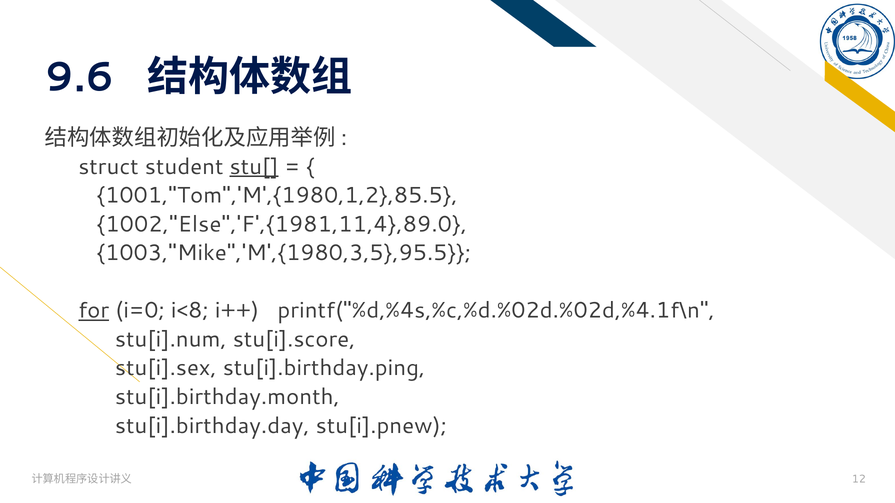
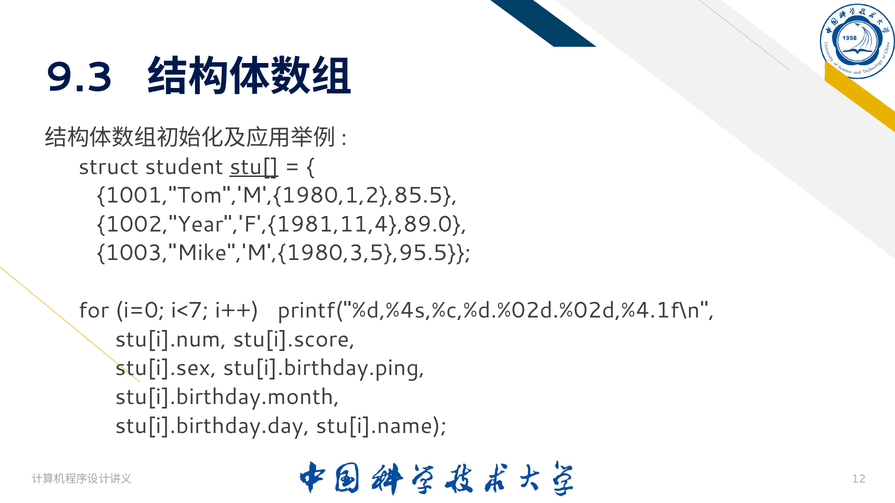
9.6: 9.6 -> 9.3 (80, 77)
1002,"Else",'F',{1981,11,4},89.0: 1002,"Else",'F',{1981,11,4},89.0 -> 1002,"Year",'F',{1981,11,4},89.0 (282, 224)
for underline: present -> none (94, 311)
i<8: i<8 -> i<7 (190, 311)
stu[i].pnew: stu[i].pnew -> stu[i].name (381, 426)
